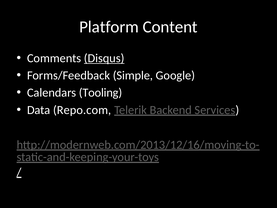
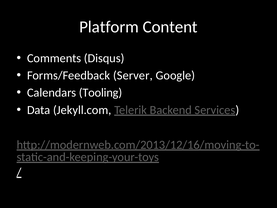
Disqus underline: present -> none (104, 58)
Simple: Simple -> Server (133, 75)
Repo.com: Repo.com -> Jekyll.com (82, 110)
